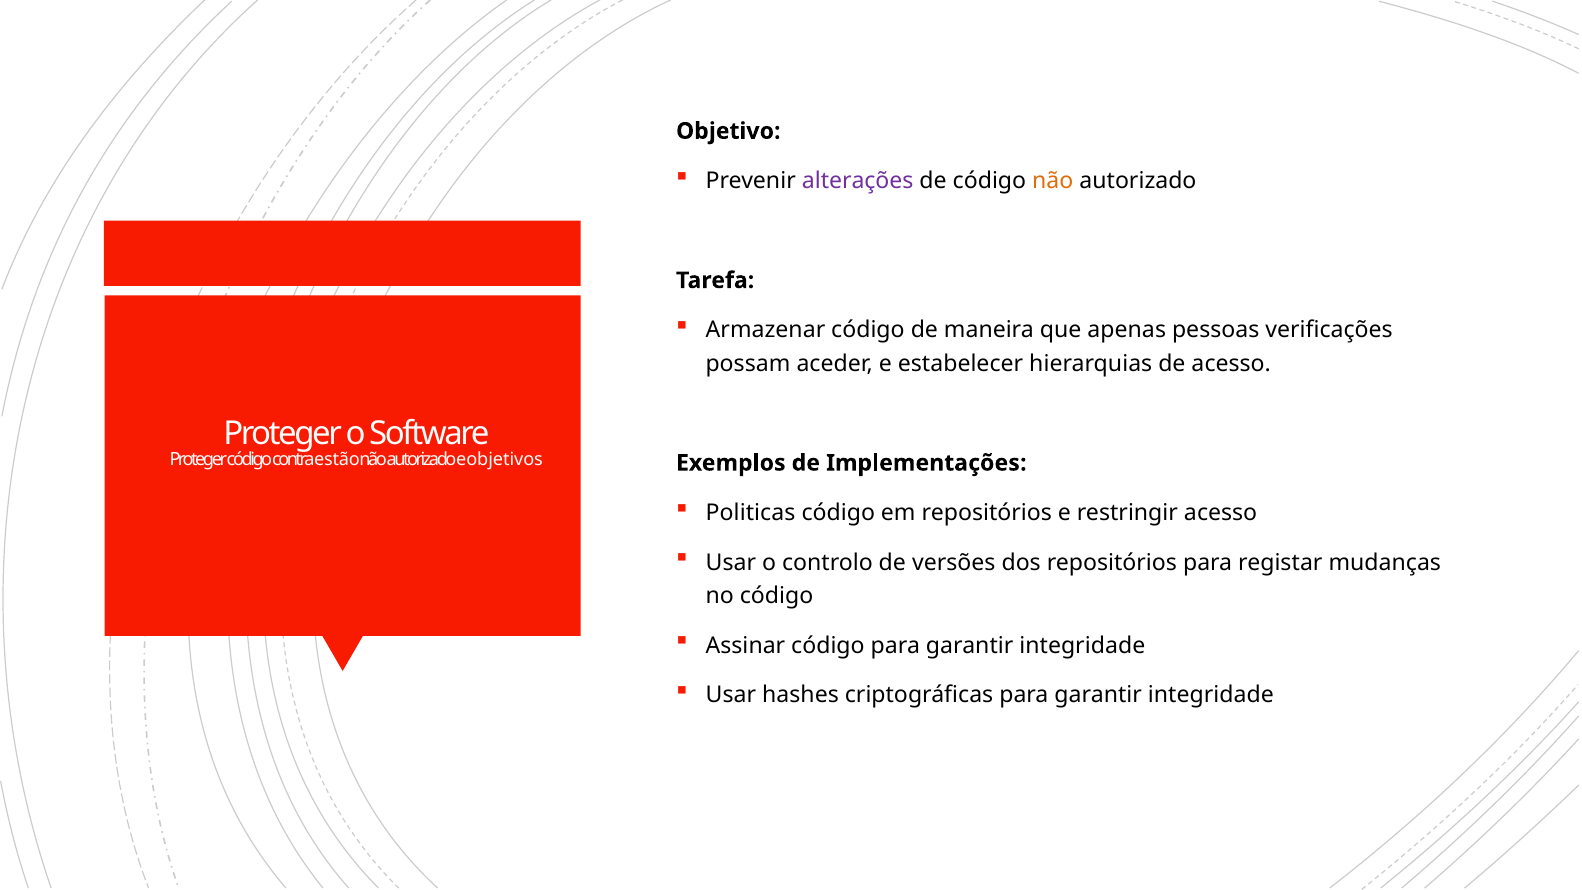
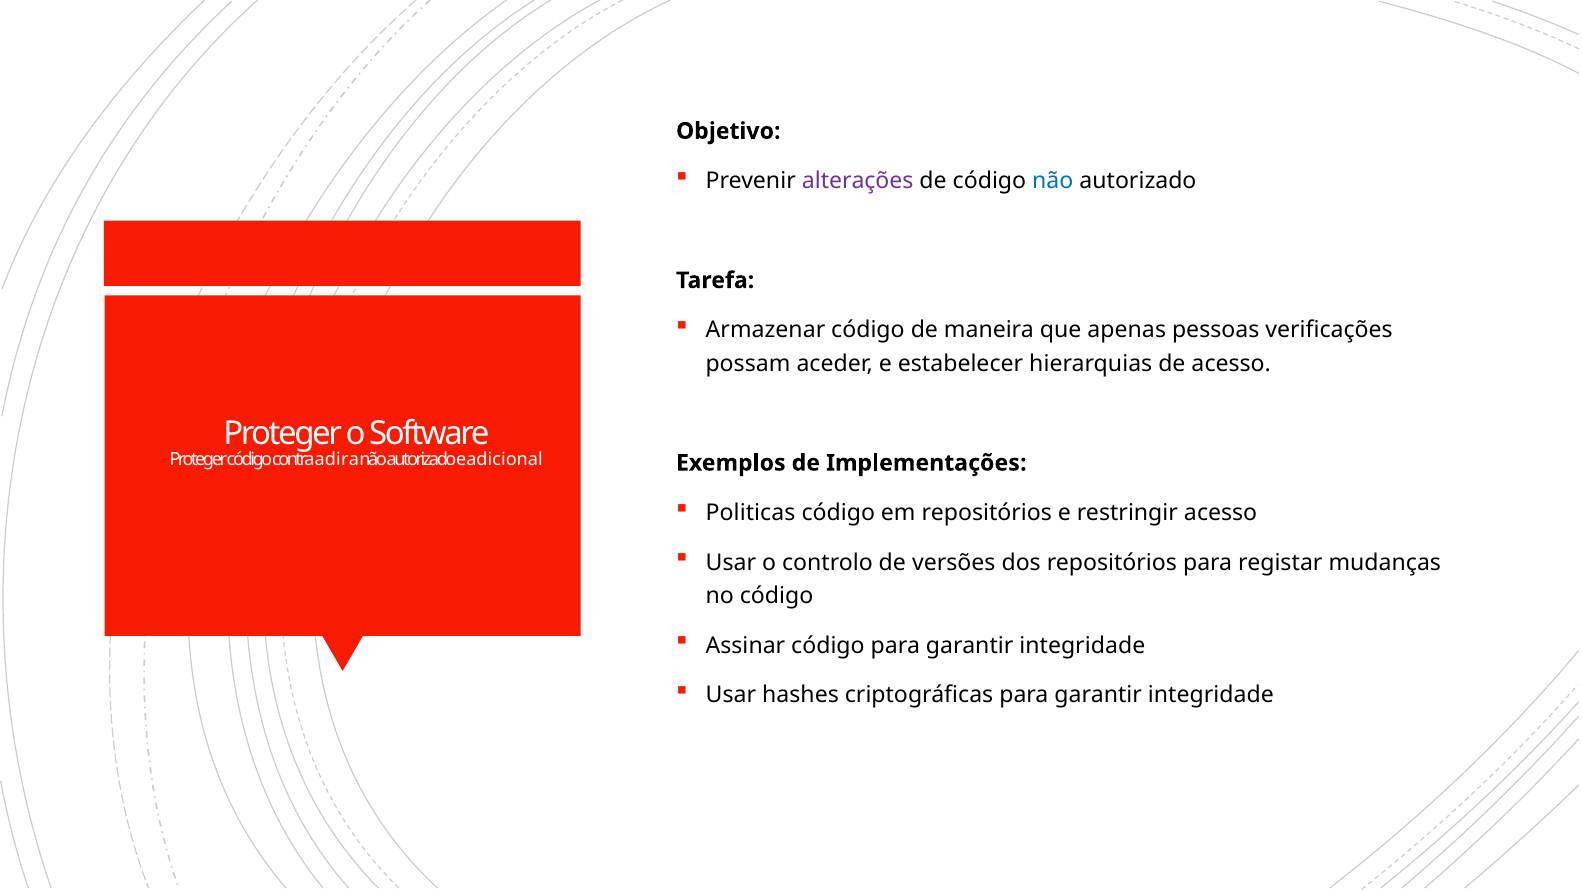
não colour: orange -> blue (1053, 181)
estão: estão -> adira (337, 460)
objetivos: objetivos -> adicional (505, 460)
